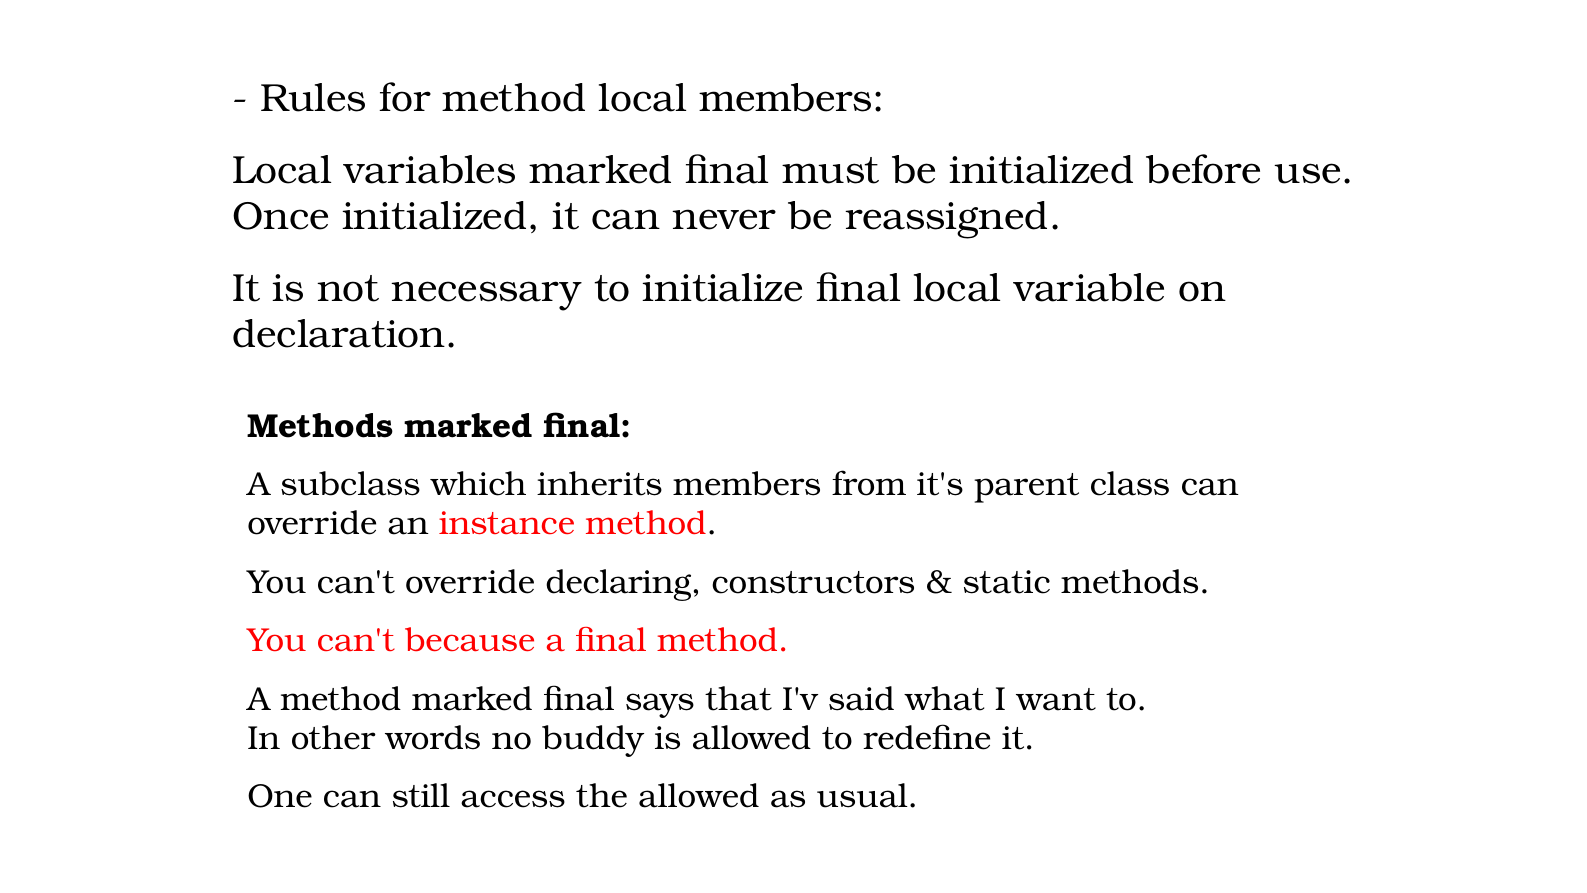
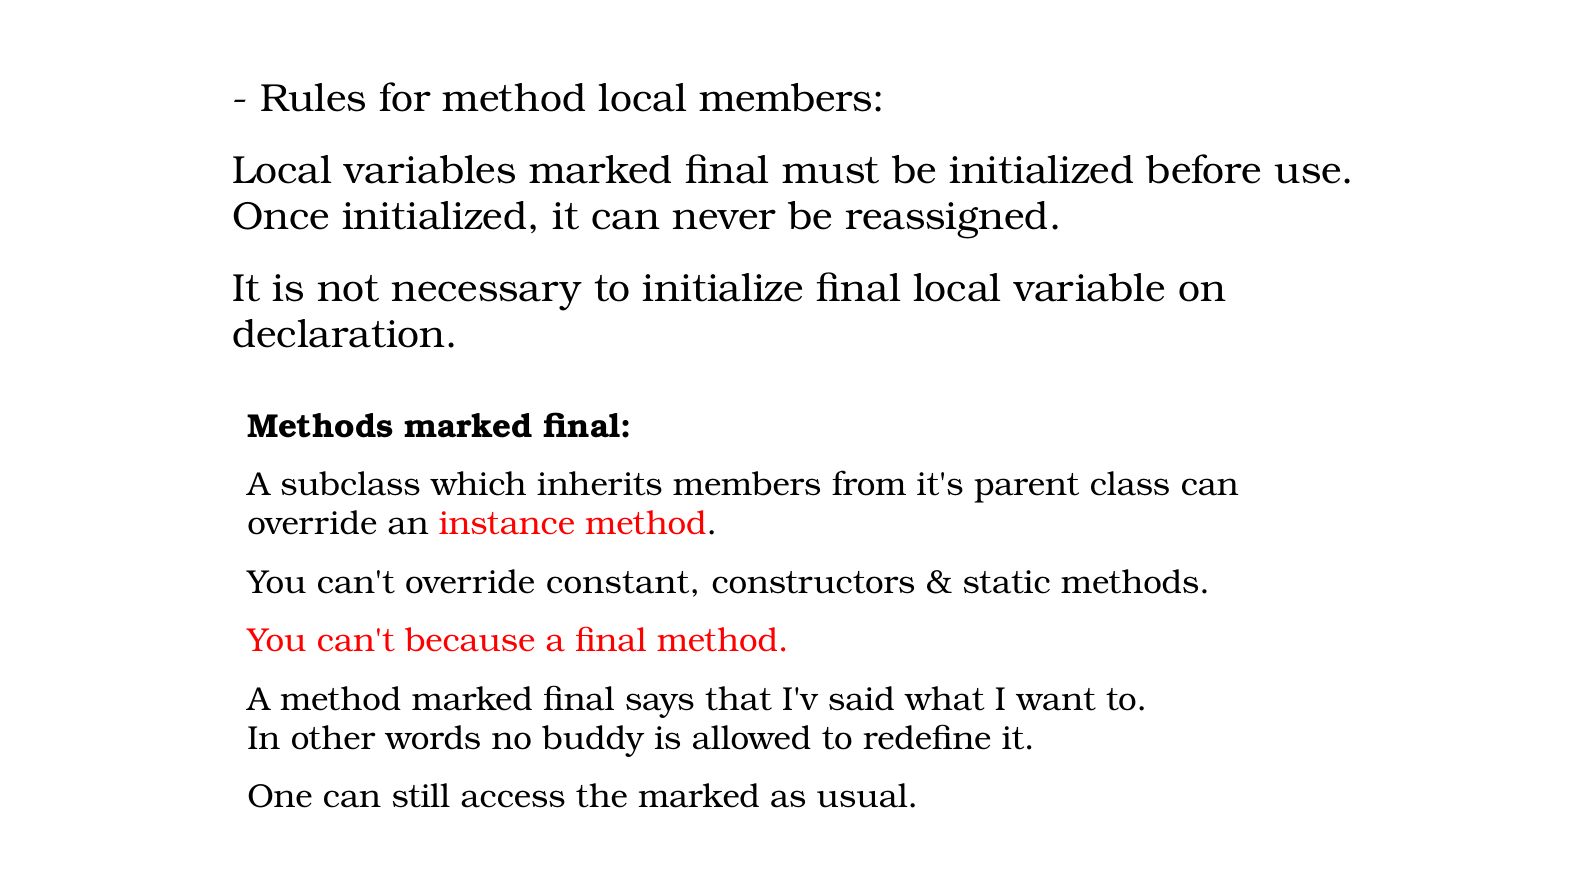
declaring: declaring -> constant (623, 582)
the allowed: allowed -> marked (699, 796)
